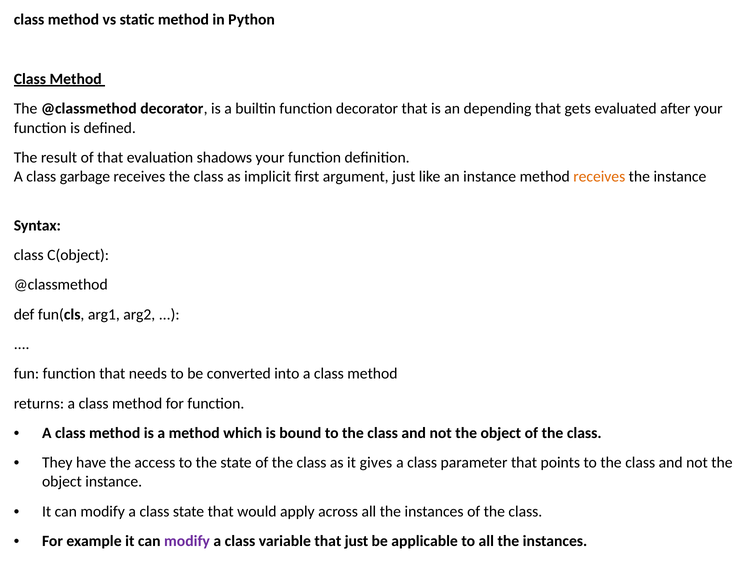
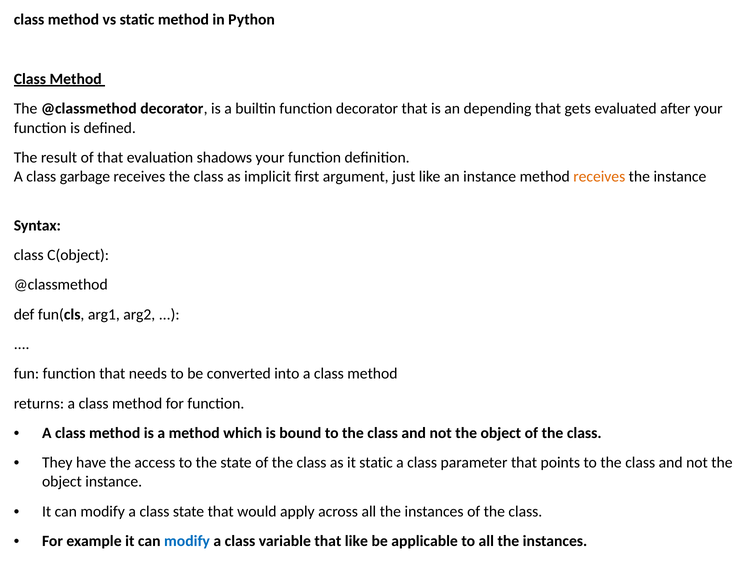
it gives: gives -> static (376, 463)
modify colour: purple -> blue (187, 541)
that just: just -> like (356, 541)
